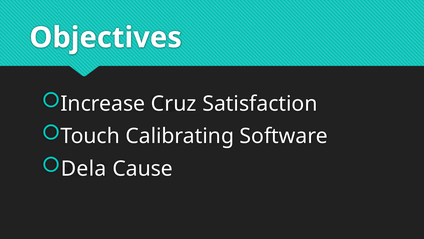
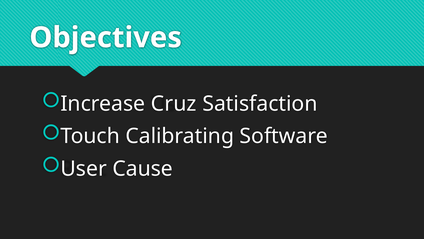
Dela: Dela -> User (84, 168)
